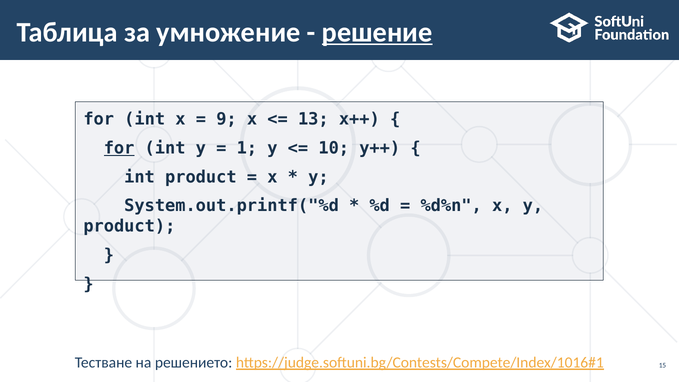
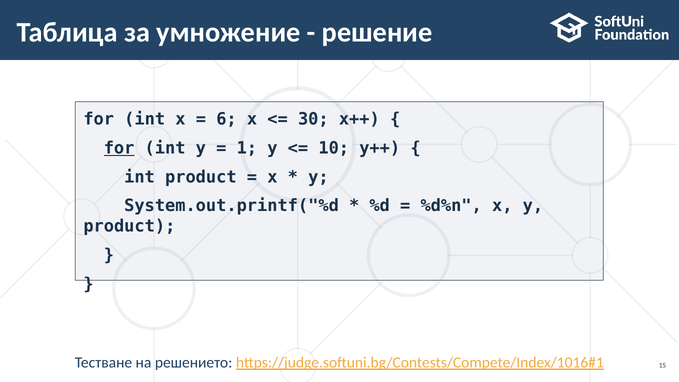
решение underline: present -> none (377, 32)
9: 9 -> 6 (226, 119)
13: 13 -> 30 (313, 119)
